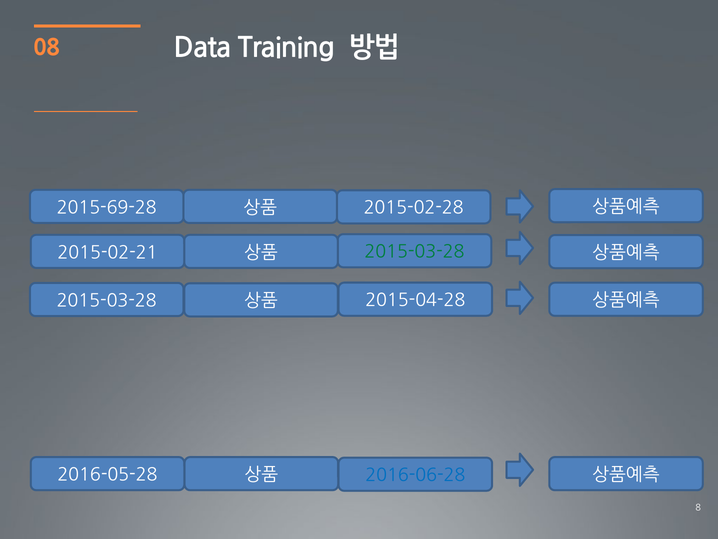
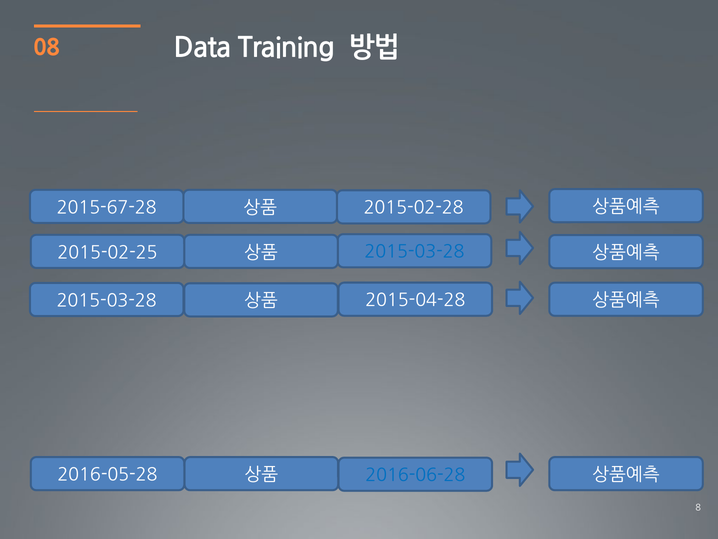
2015-69-28: 2015-69-28 -> 2015-67-28 (107, 207)
2015-03-28 colour: green -> blue (414, 252)
2015-02-21: 2015-02-21 -> 2015-02-25 (107, 252)
